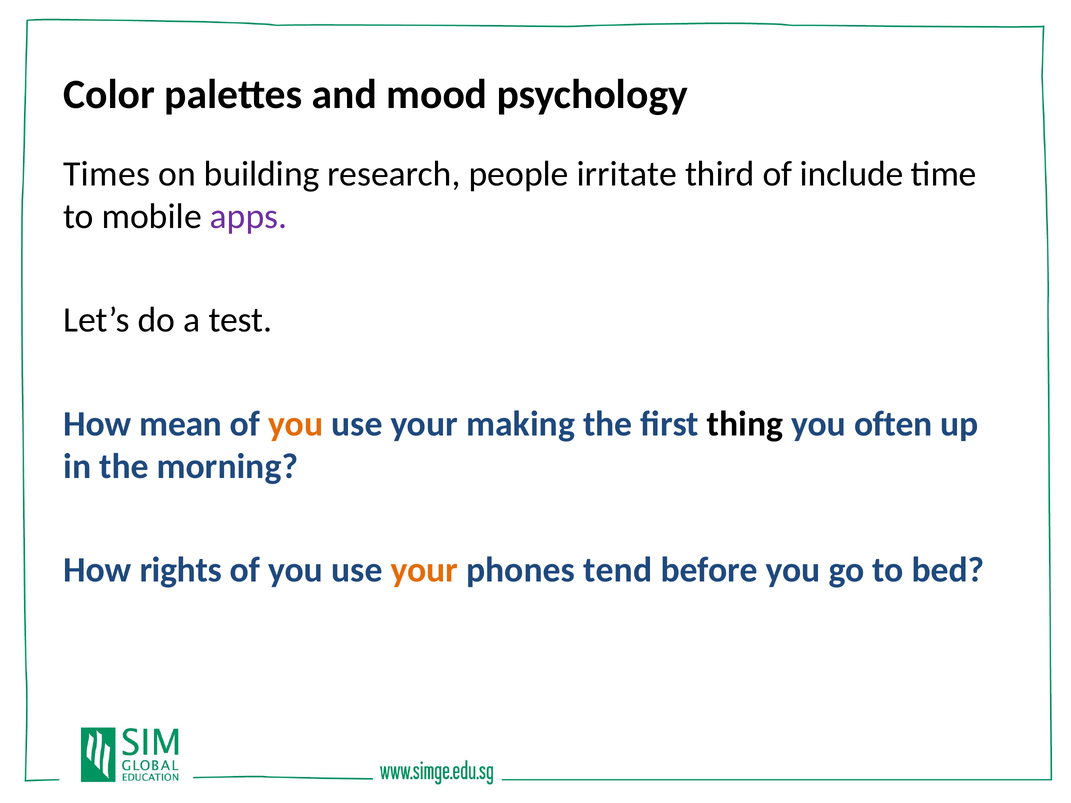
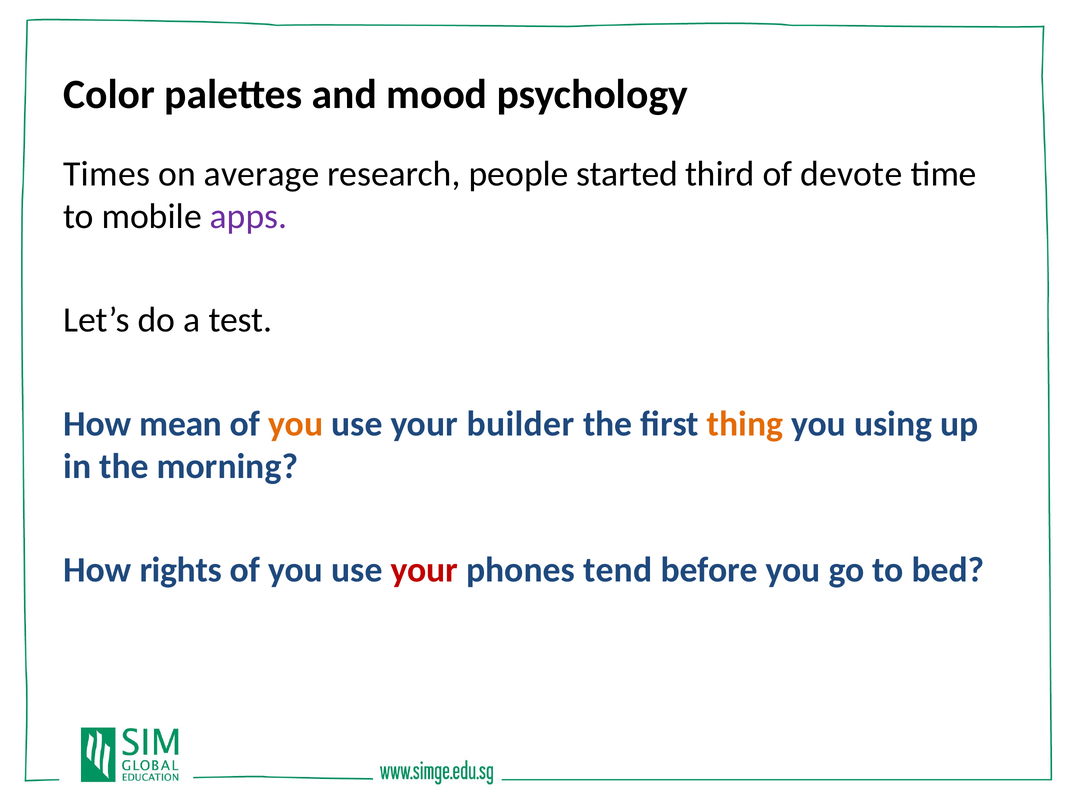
building: building -> average (262, 174)
irritate: irritate -> started (627, 174)
include: include -> devote (851, 174)
making: making -> builder (520, 424)
thing colour: black -> orange (745, 424)
often: often -> using (893, 424)
your colour: orange -> red (424, 570)
